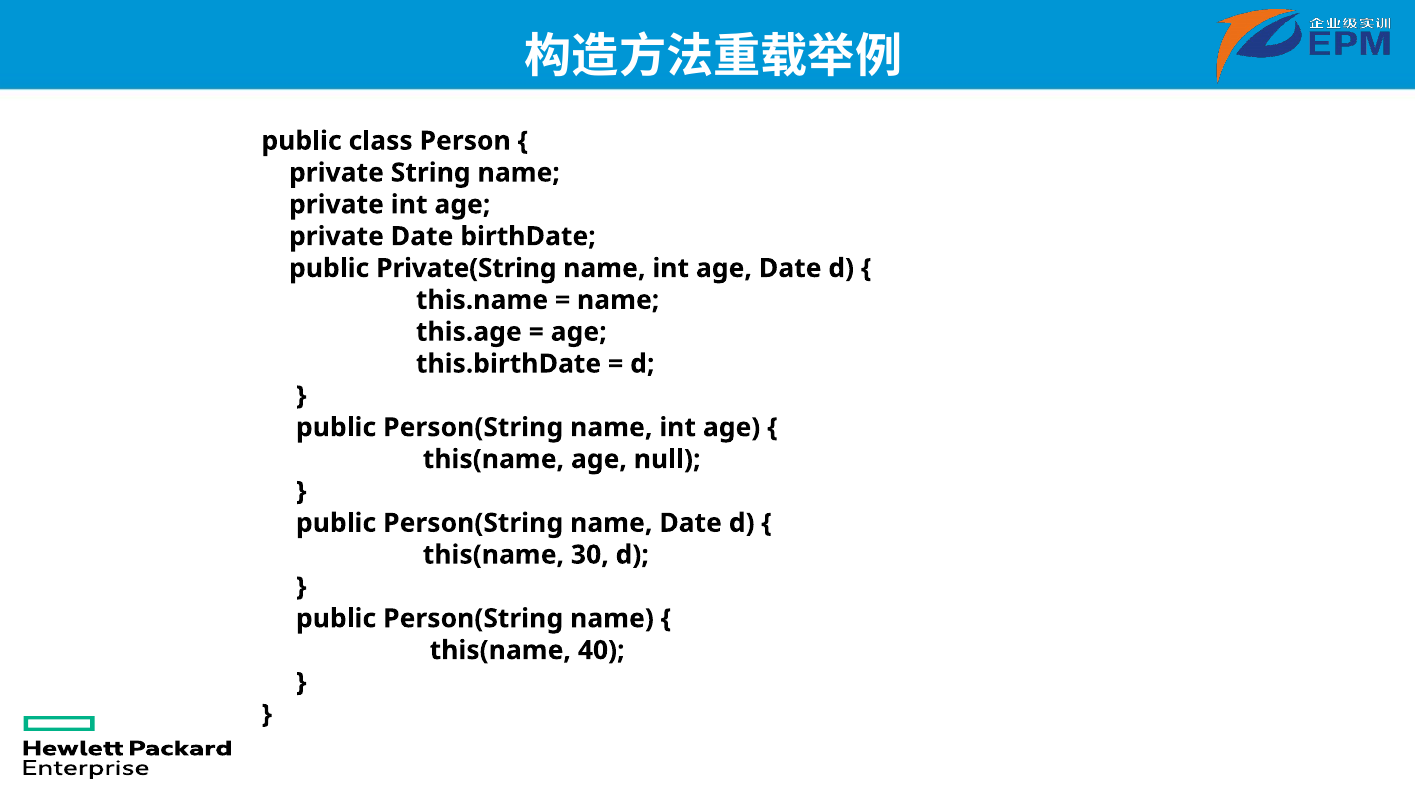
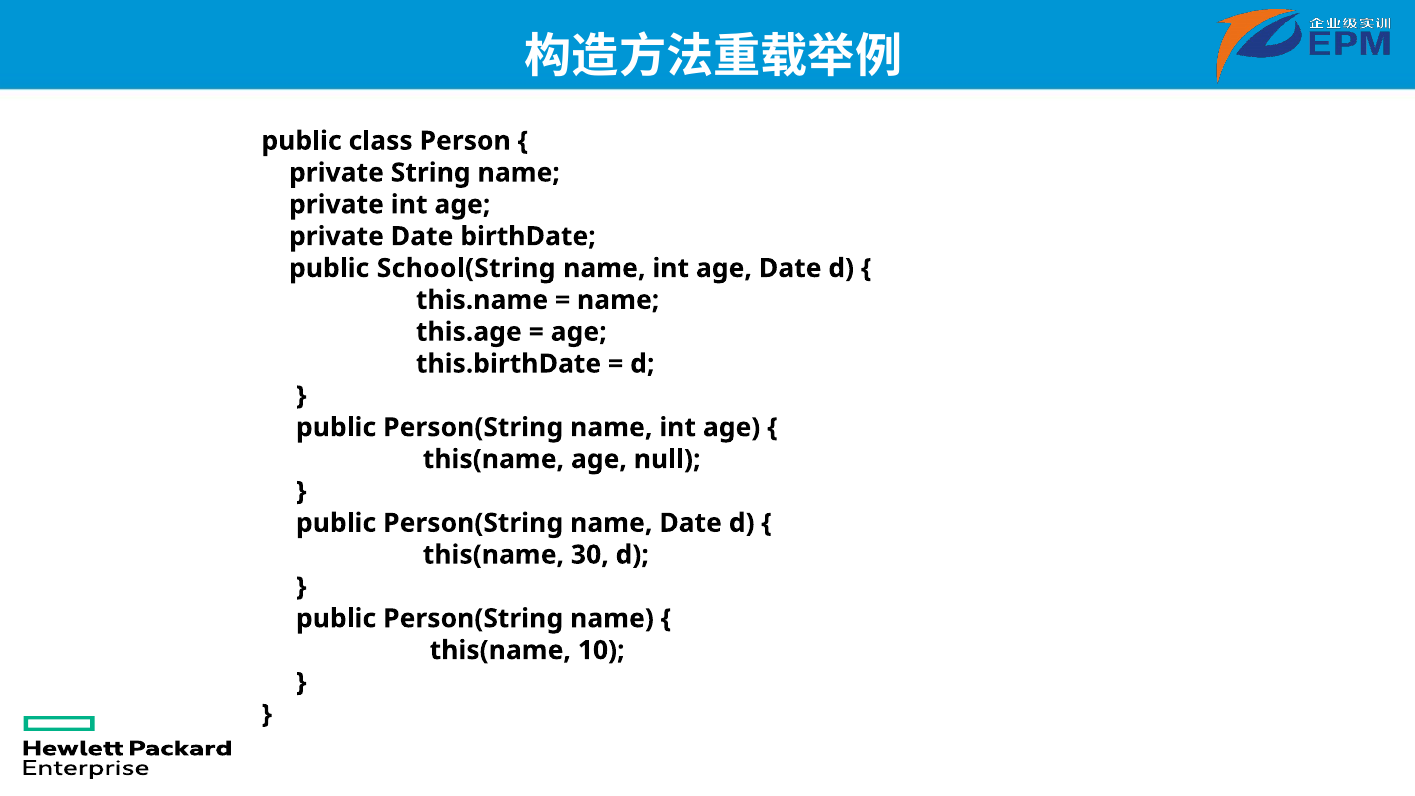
Private(String: Private(String -> School(String (466, 268)
40: 40 -> 10 (601, 650)
